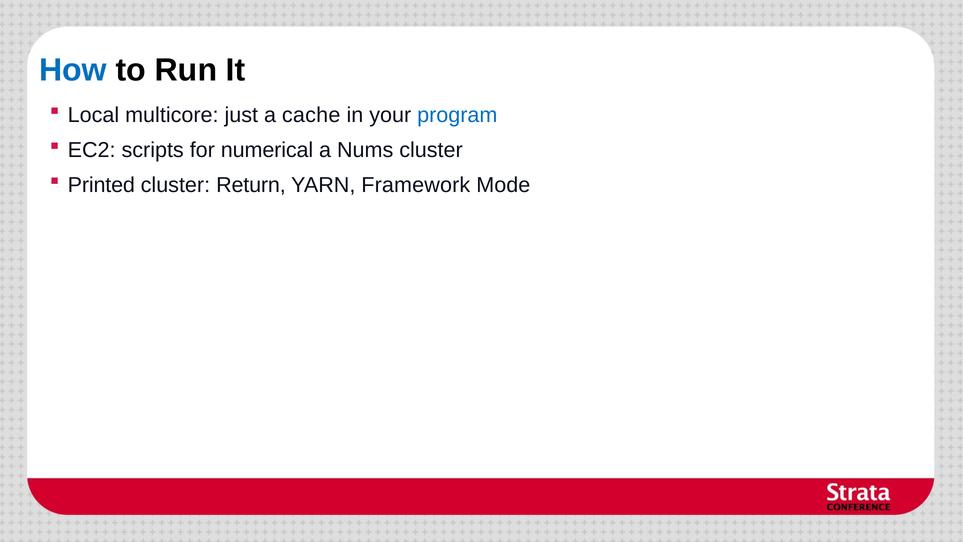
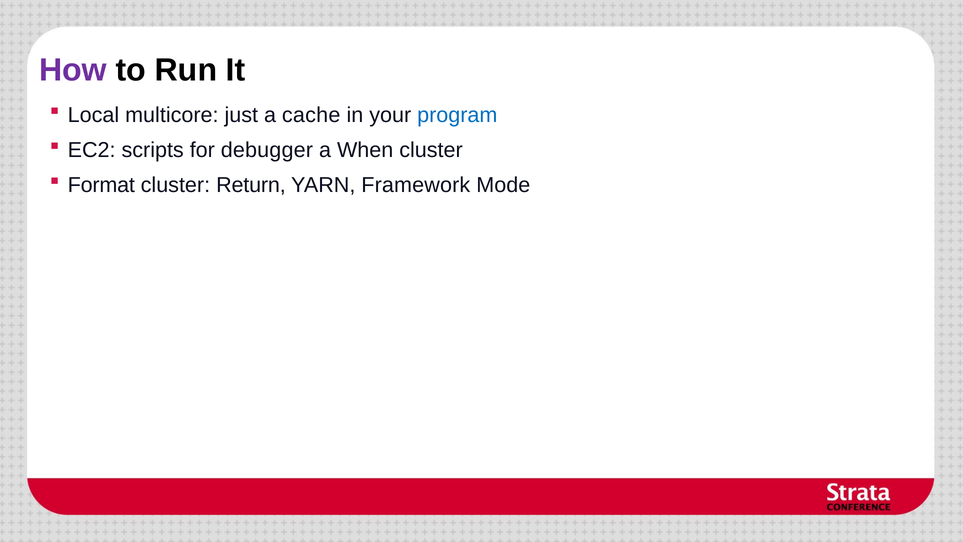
How colour: blue -> purple (73, 70)
numerical: numerical -> debugger (267, 150)
Nums: Nums -> When (365, 150)
Printed: Printed -> Format (101, 185)
